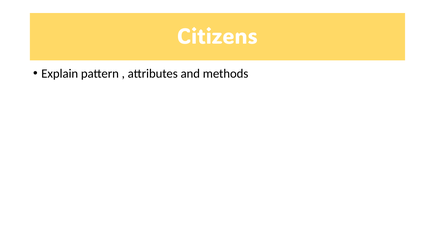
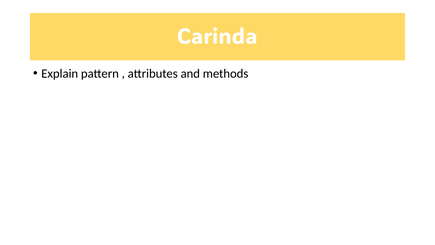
Citizens: Citizens -> Carinda (217, 37)
